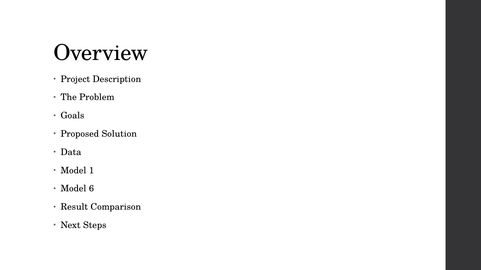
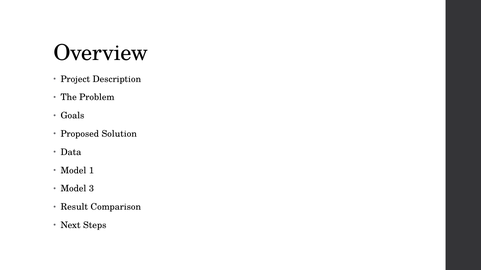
6: 6 -> 3 (91, 189)
